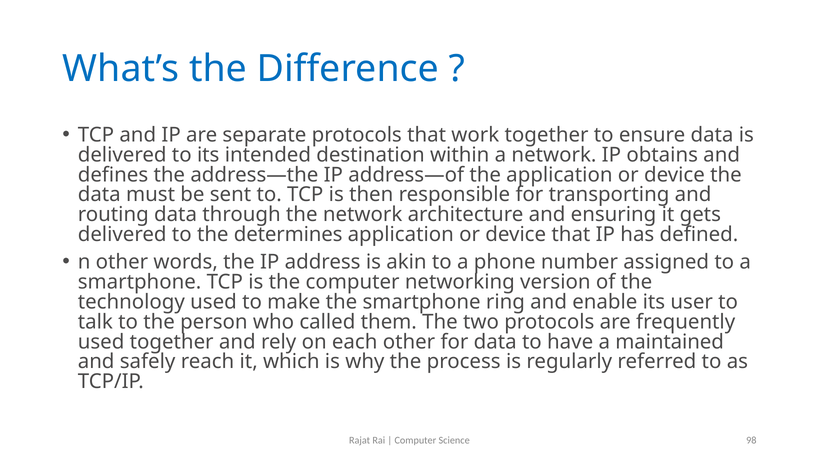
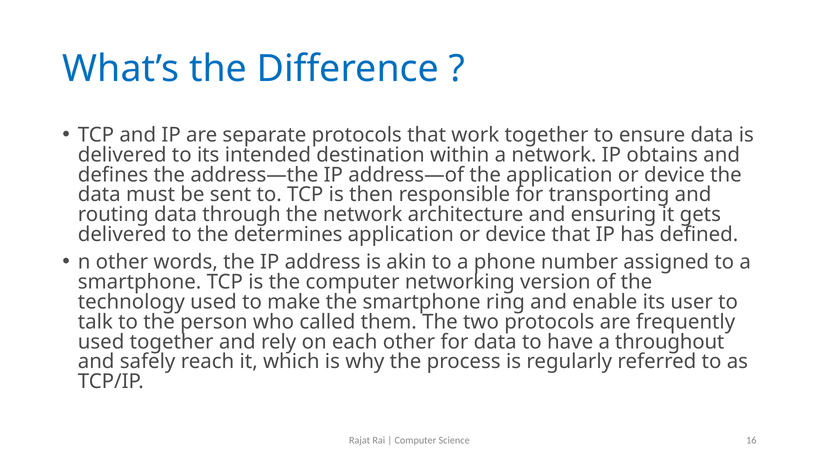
maintained: maintained -> throughout (670, 342)
98: 98 -> 16 (751, 440)
